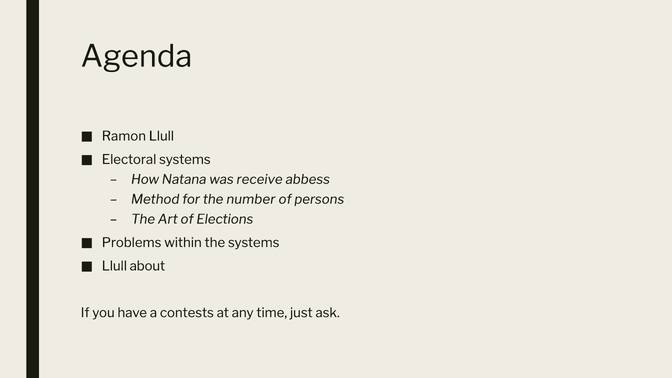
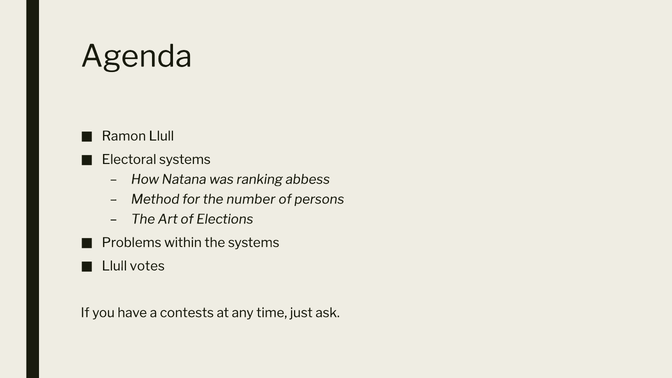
receive: receive -> ranking (260, 179)
about: about -> votes (147, 266)
